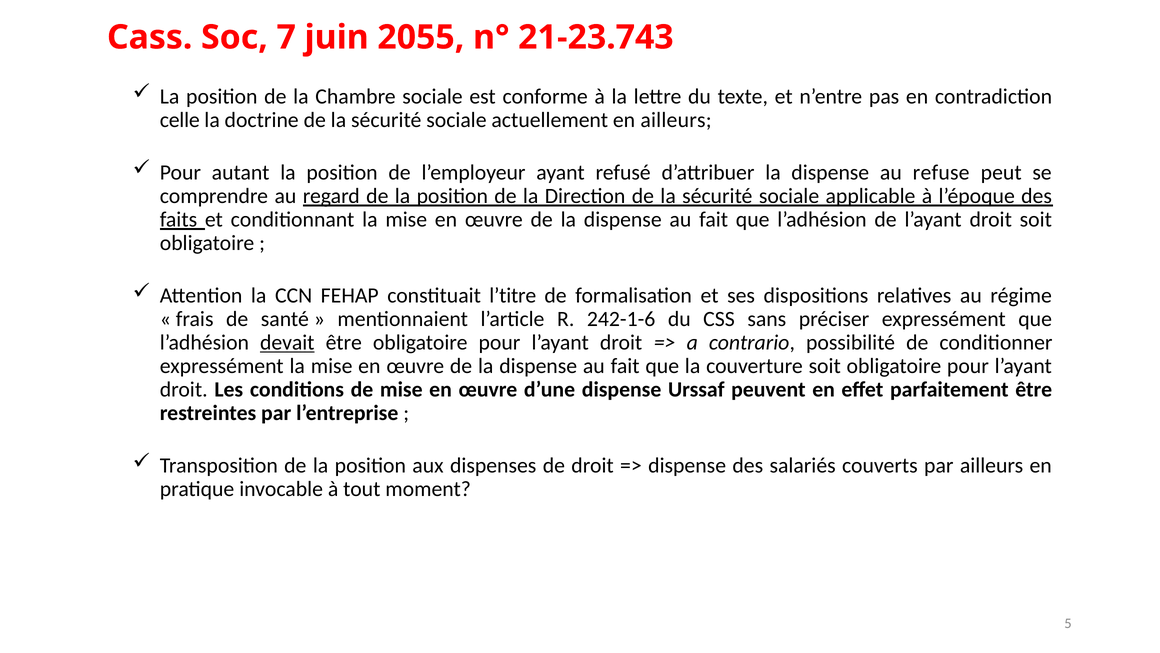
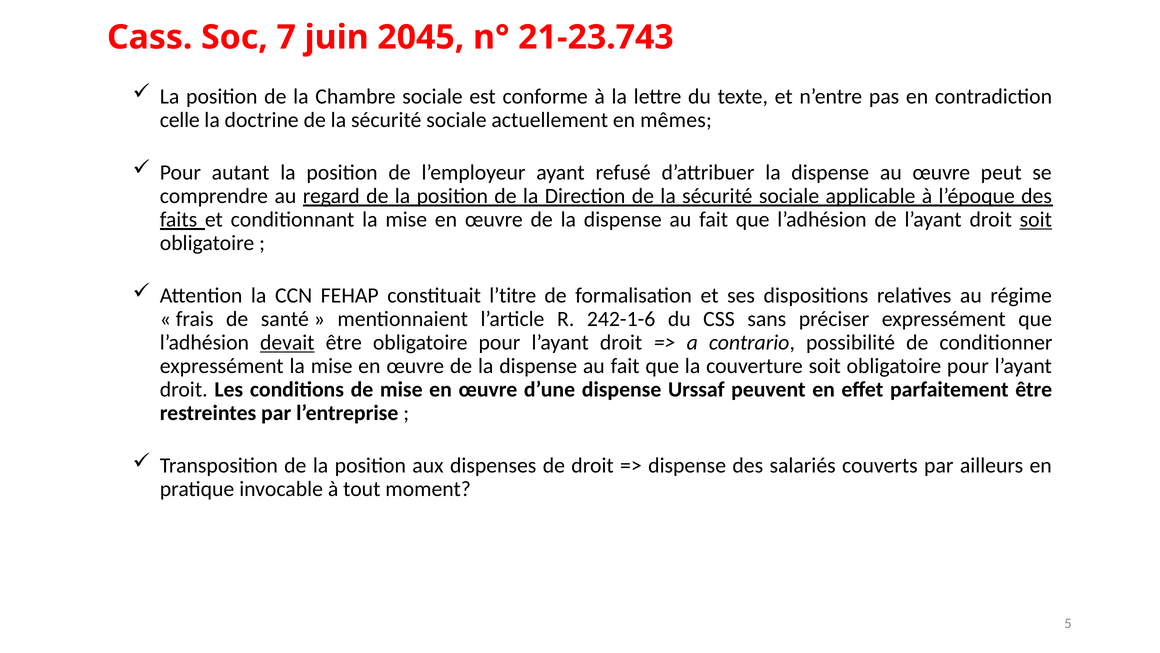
2055: 2055 -> 2045 (421, 37)
en ailleurs: ailleurs -> mêmes (676, 120)
au refuse: refuse -> œuvre (941, 172)
soit underline: none -> present (1036, 219)
